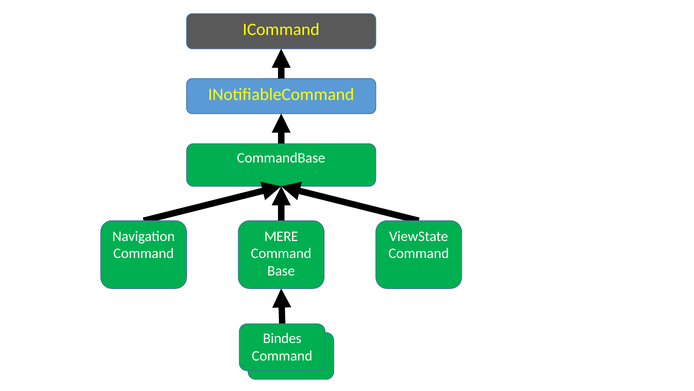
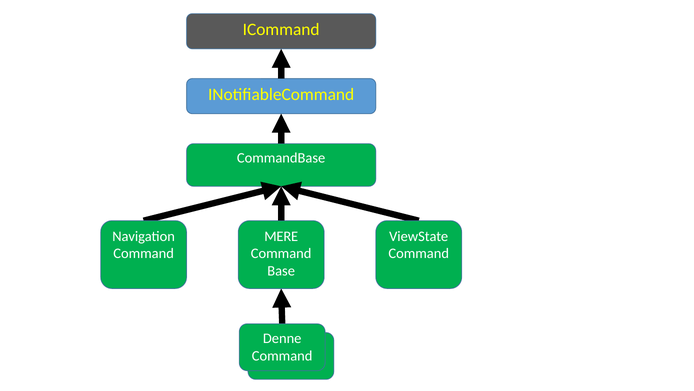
Bindes: Bindes -> Denne (282, 338)
